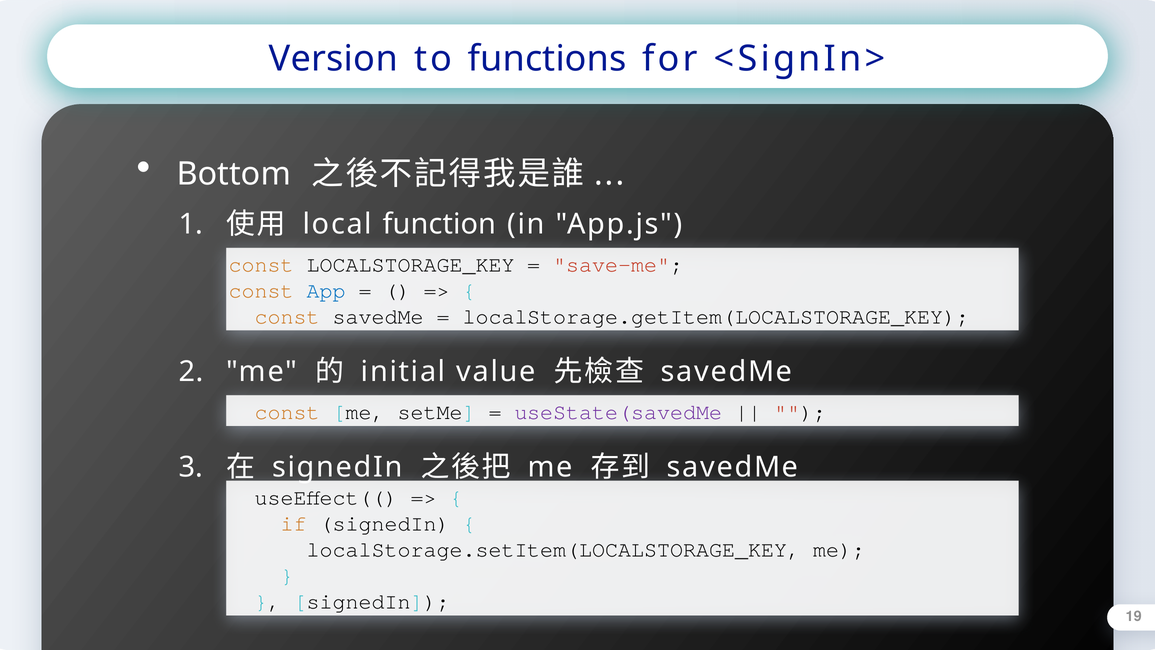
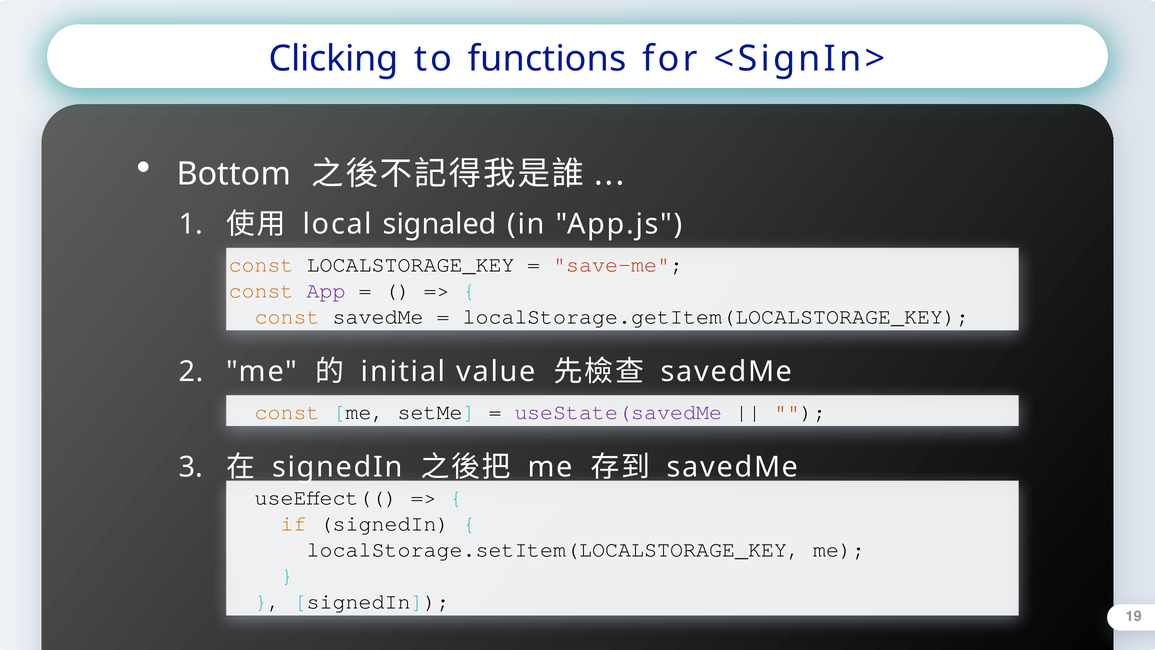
Version: Version -> Clicking (334, 59)
function: function -> signaled (440, 224)
App colour: blue -> purple (326, 290)
